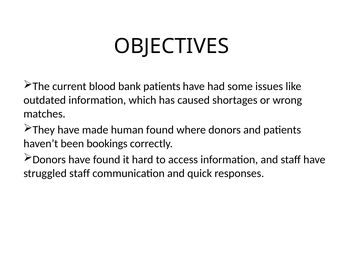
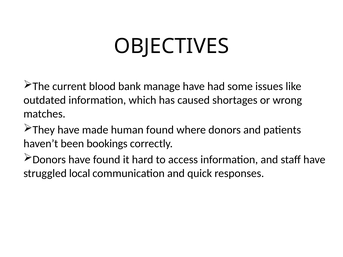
bank patients: patients -> manage (162, 87)
struggled staff: staff -> local (80, 173)
